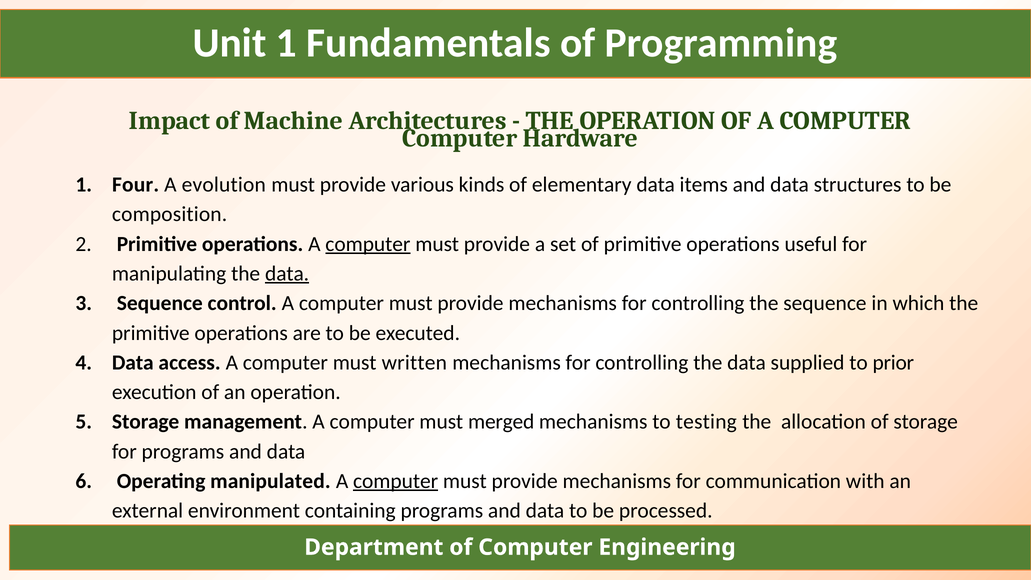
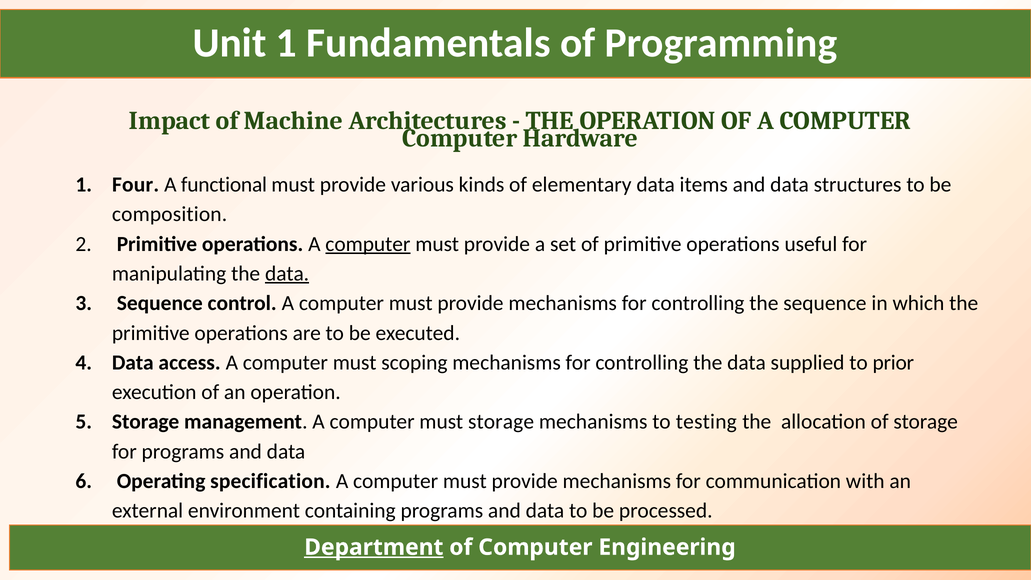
evolution: evolution -> functional (224, 185)
written: written -> scoping (414, 363)
must merged: merged -> storage (501, 422)
manipulated: manipulated -> specification (270, 481)
computer underline: present -> none (396, 481)
Department underline: none -> present (374, 547)
